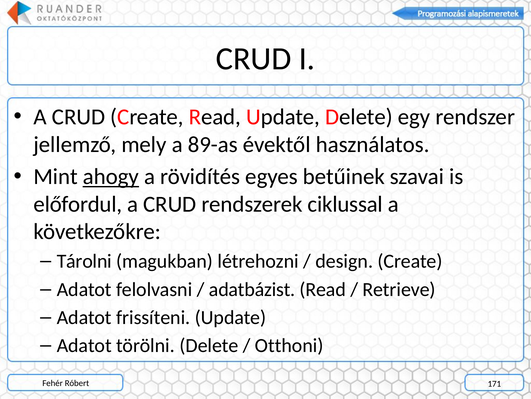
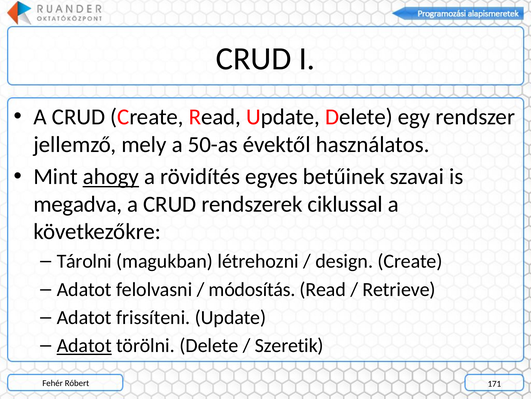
89-as: 89-as -> 50-as (213, 144)
előfordul: előfordul -> megadva (78, 204)
adatbázist: adatbázist -> módosítás (252, 289)
Adatot underline: none -> present (84, 345)
Otthoni: Otthoni -> Szeretik (289, 345)
